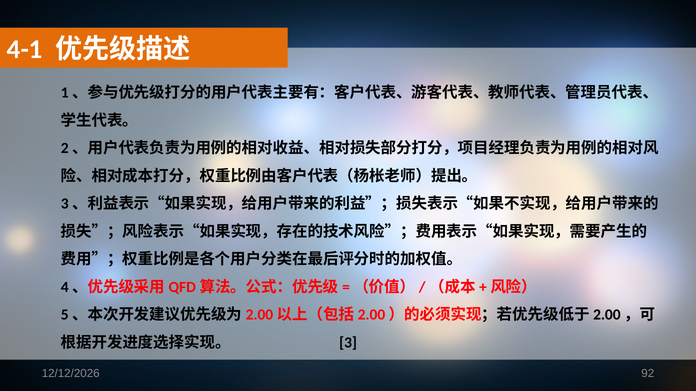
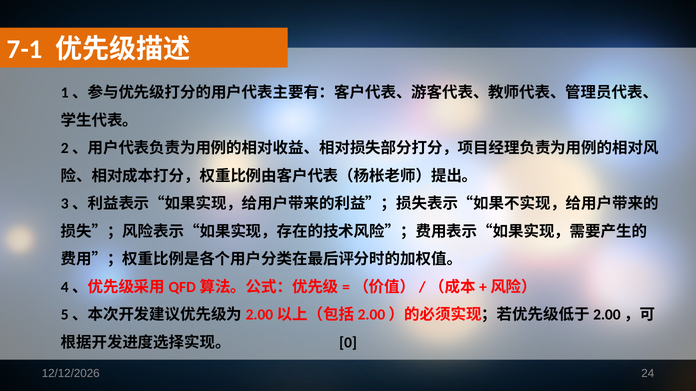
4-1: 4-1 -> 7-1 (25, 49)
3: 3 -> 0 (348, 343)
92: 92 -> 24 (648, 374)
